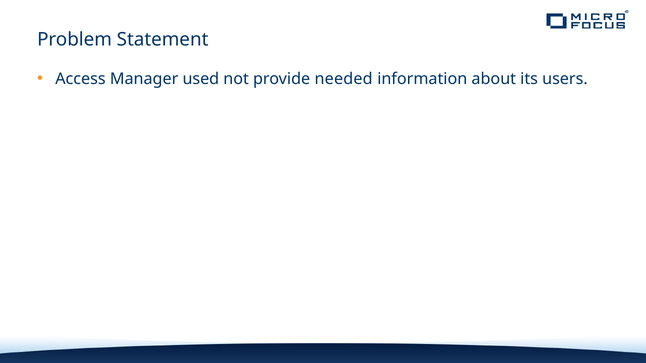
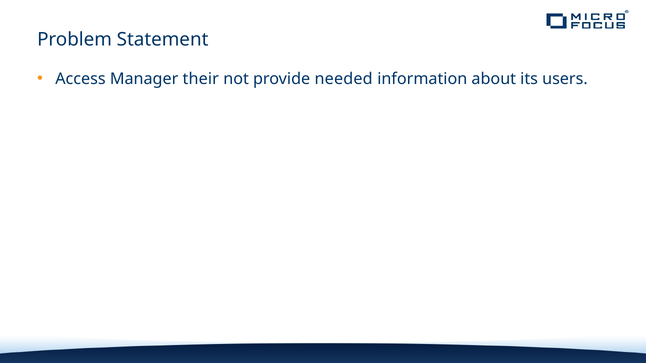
used: used -> their (201, 79)
